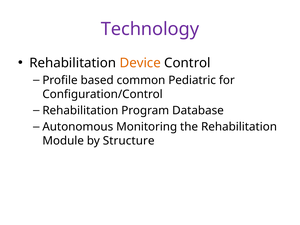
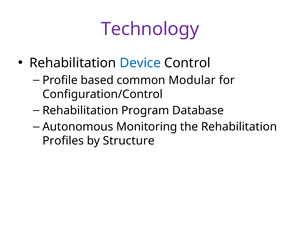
Device colour: orange -> blue (140, 63)
Pediatric: Pediatric -> Modular (192, 80)
Module: Module -> Profiles (63, 141)
